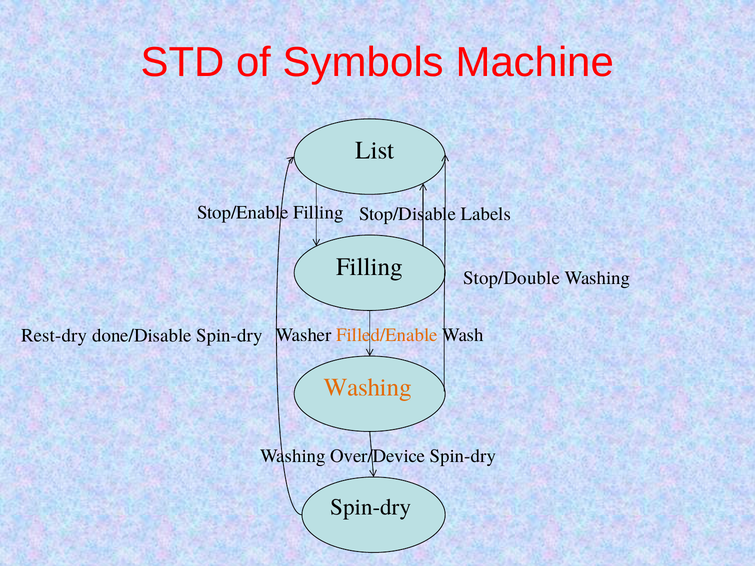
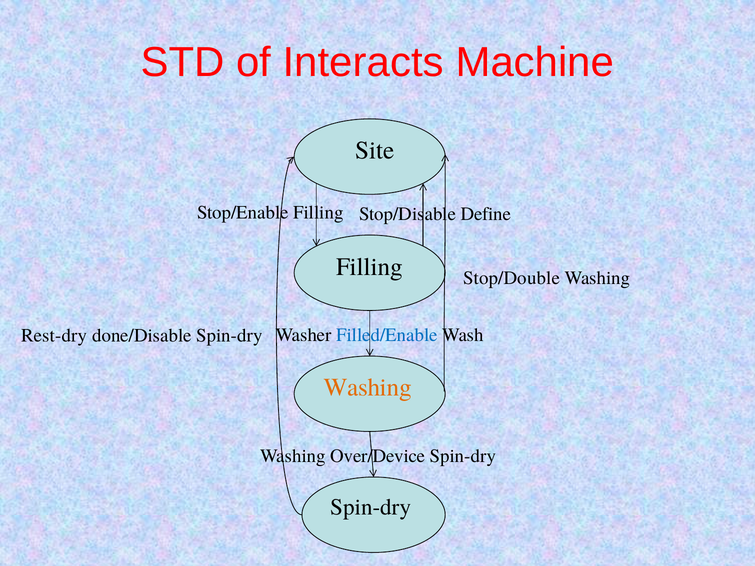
Symbols: Symbols -> Interacts (363, 63)
List: List -> Site (375, 151)
Labels: Labels -> Define (486, 214)
Filled/Enable colour: orange -> blue (387, 335)
